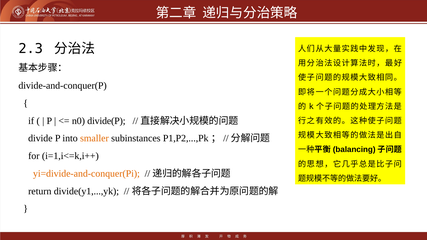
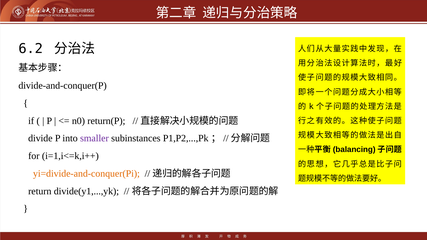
2.3: 2.3 -> 6.2 (31, 49)
divide(P: divide(P -> return(P (106, 121)
smaller colour: orange -> purple (94, 139)
